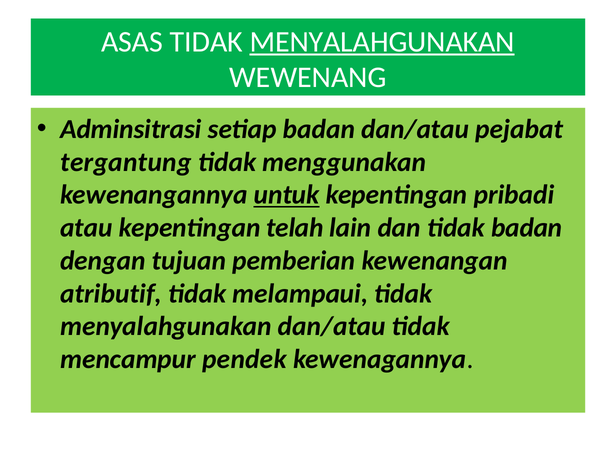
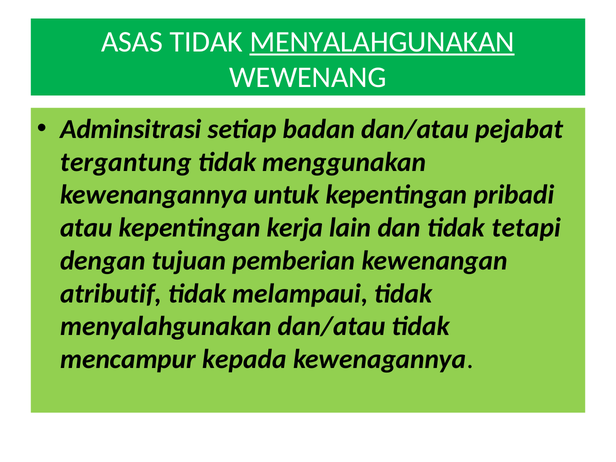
untuk underline: present -> none (287, 195)
telah: telah -> kerja (295, 228)
tidak badan: badan -> tetapi (527, 228)
pendek: pendek -> kepada (244, 359)
